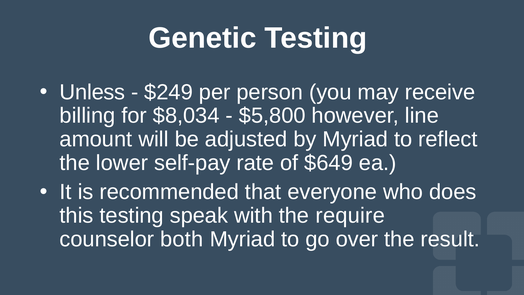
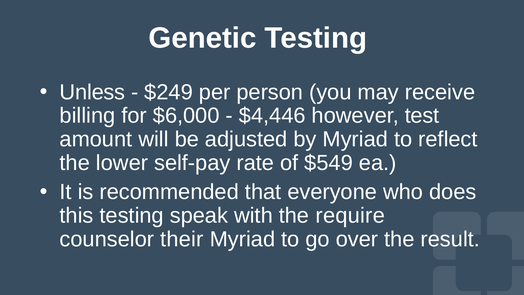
$8,034: $8,034 -> $6,000 (186, 116)
$5,800: $5,800 -> $4,446 (272, 116)
line: line -> test (422, 116)
$649: $649 -> $549 (329, 163)
both: both -> their (182, 239)
